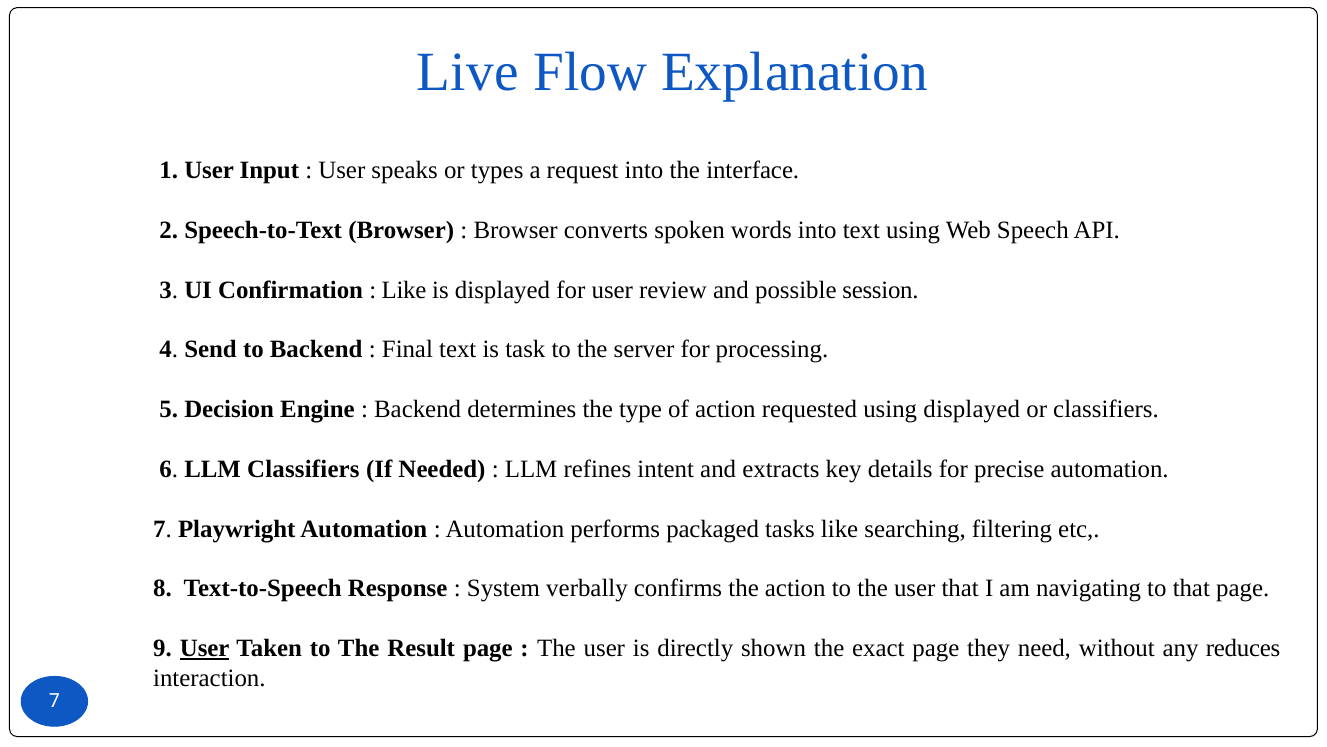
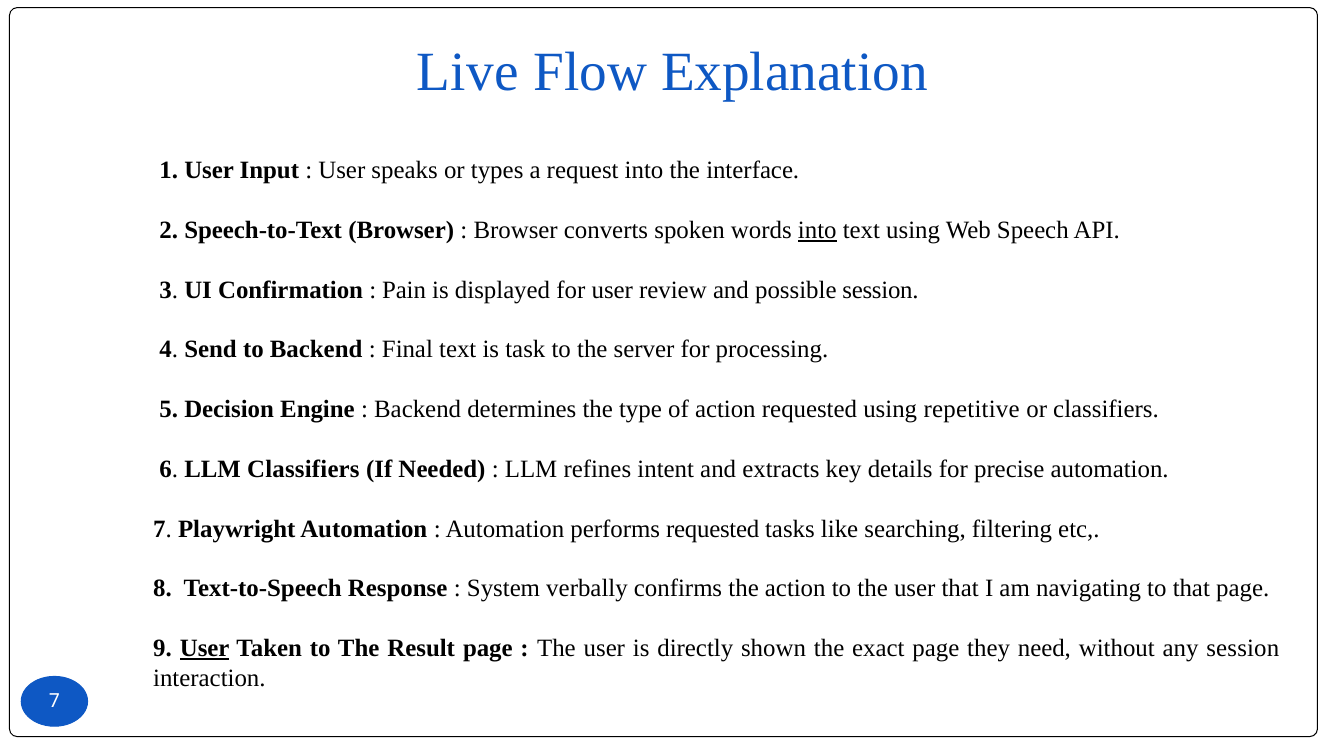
into underline: none -> present (817, 230)
Like: Like -> Pain (404, 290)
using displayed: displayed -> repetitive (972, 409)
performs packaged: packaged -> requested (713, 529)
any reduces: reduces -> session (1243, 648)
